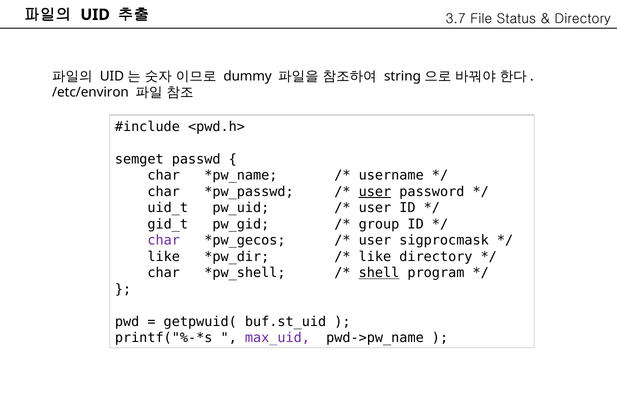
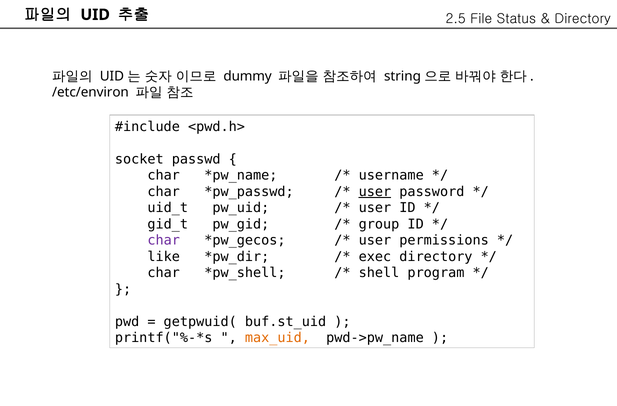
3.7: 3.7 -> 2.5 (456, 19)
semget: semget -> socket (139, 159)
sigprocmask: sigprocmask -> permissions (444, 240)
like: like -> exec (375, 256)
shell underline: present -> none (379, 272)
max_uid colour: purple -> orange (277, 337)
